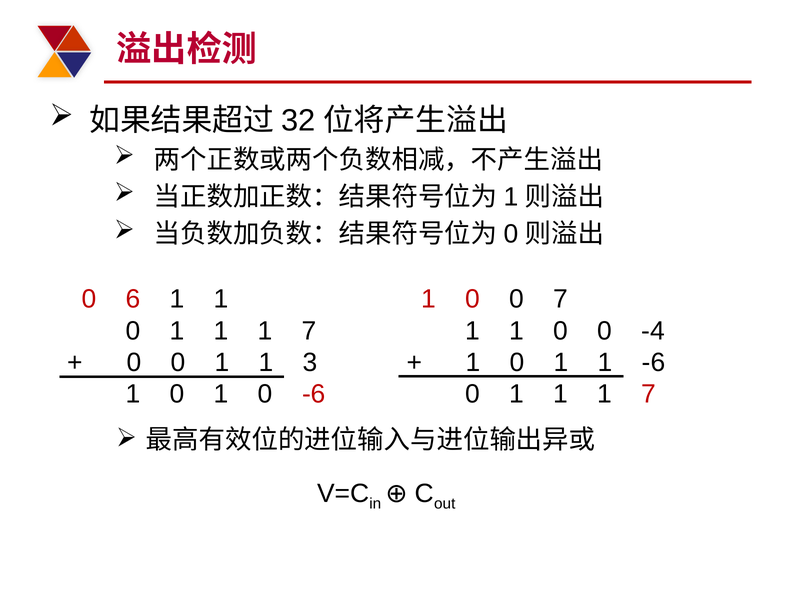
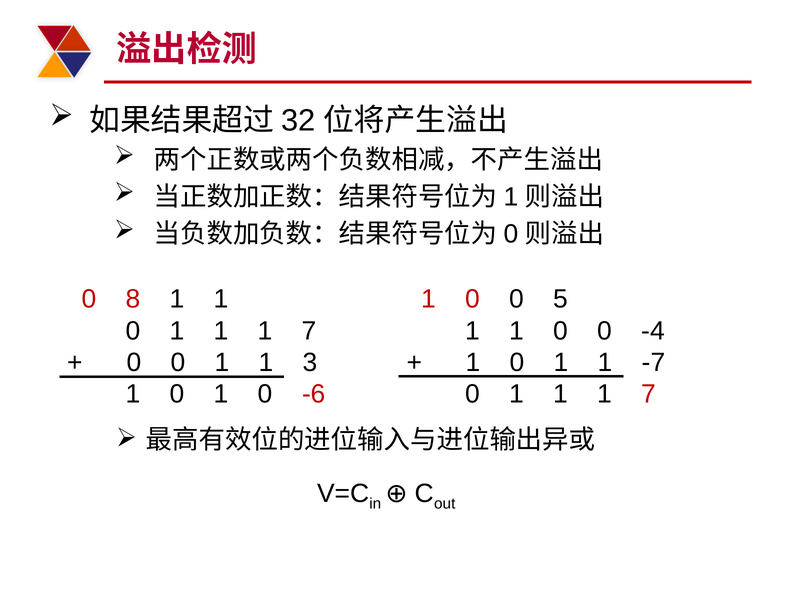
6: 6 -> 8 (133, 299)
0 7: 7 -> 5 (561, 299)
1 -6: -6 -> -7 (654, 362)
